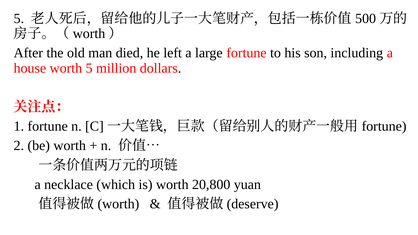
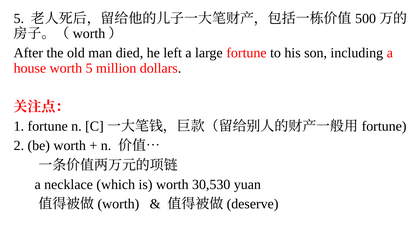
20,800: 20,800 -> 30,530 (211, 185)
